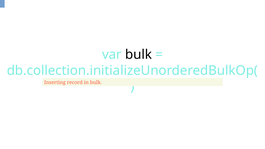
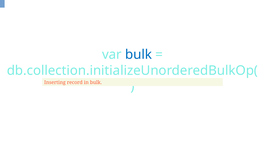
bulk colour: black -> blue (138, 55)
